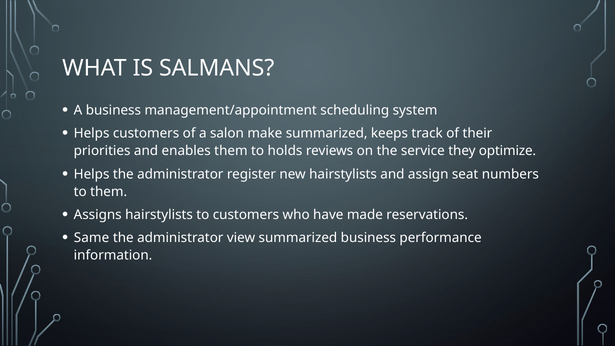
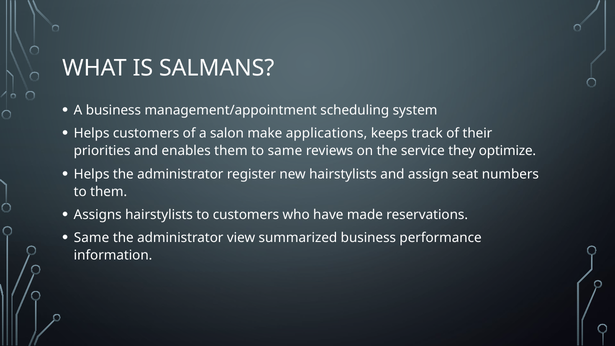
make summarized: summarized -> applications (327, 133)
to holds: holds -> same (285, 151)
